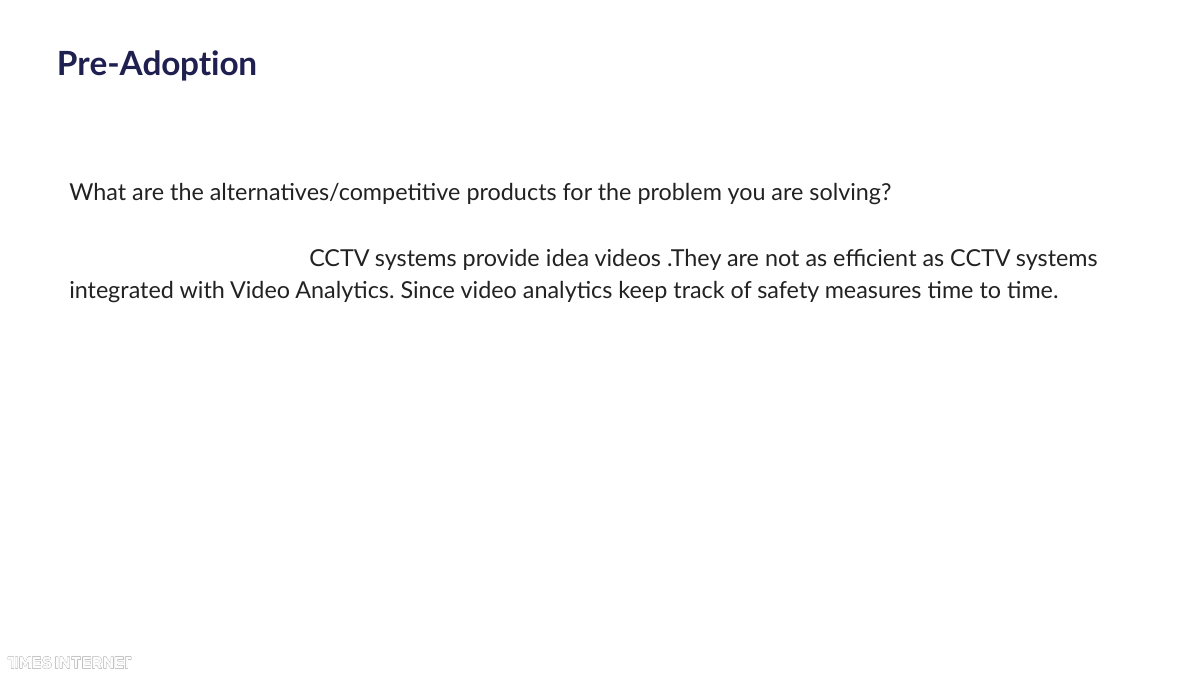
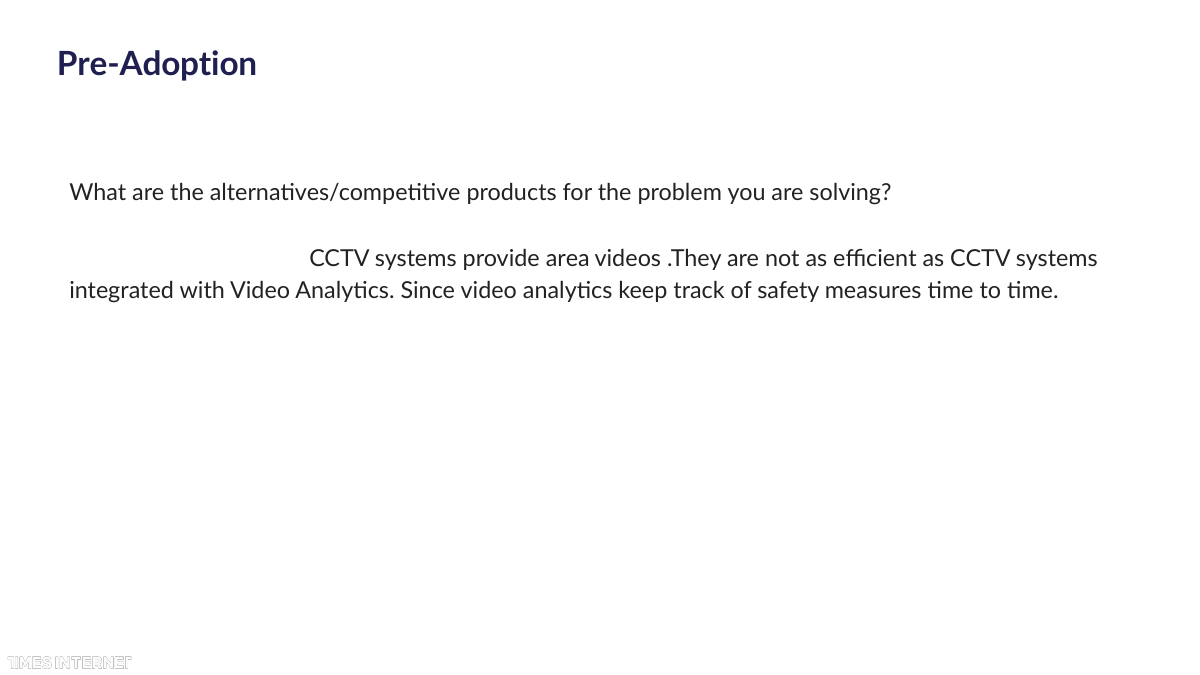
idea: idea -> area (568, 258)
